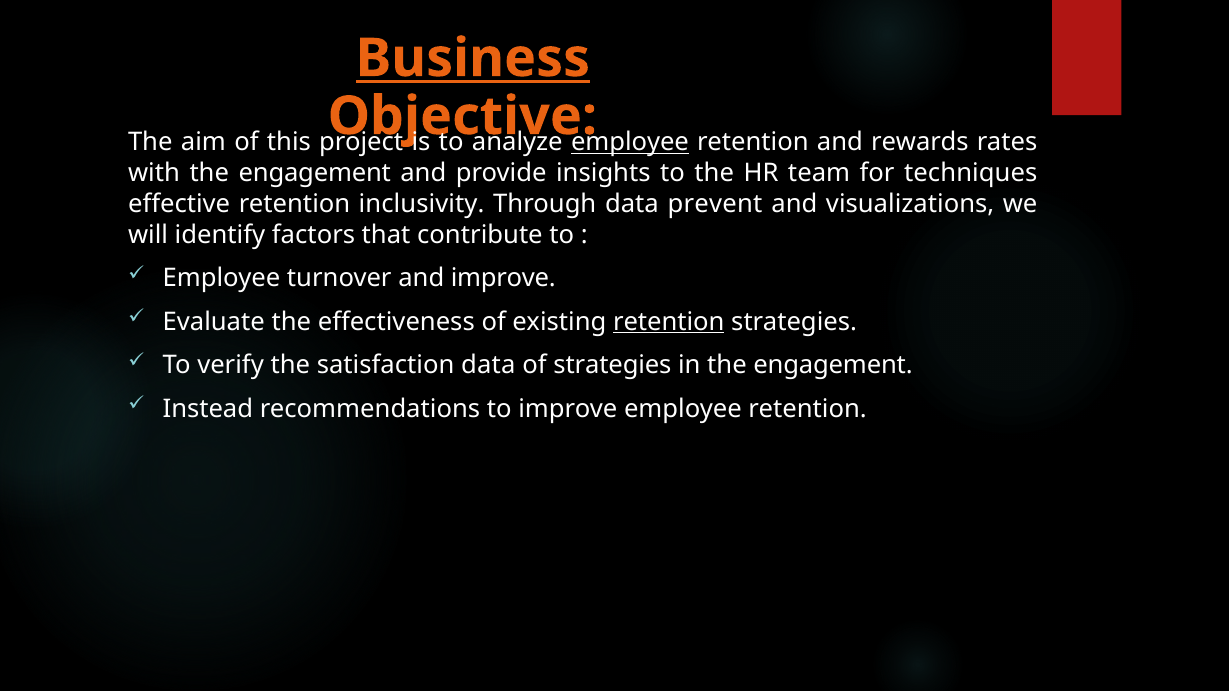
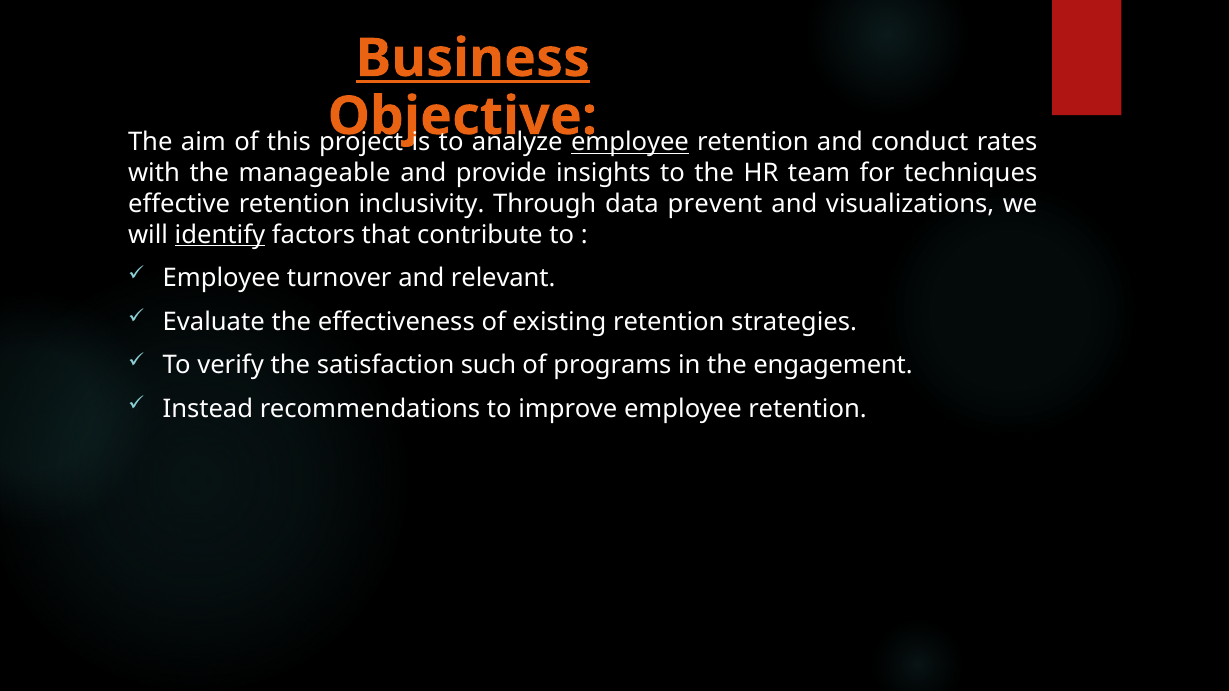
rewards: rewards -> conduct (920, 143)
with the engagement: engagement -> manageable (315, 173)
identify underline: none -> present (220, 235)
and improve: improve -> relevant (503, 278)
retention underline: present -> none (669, 322)
satisfaction data: data -> such (489, 365)
of strategies: strategies -> programs (612, 365)
